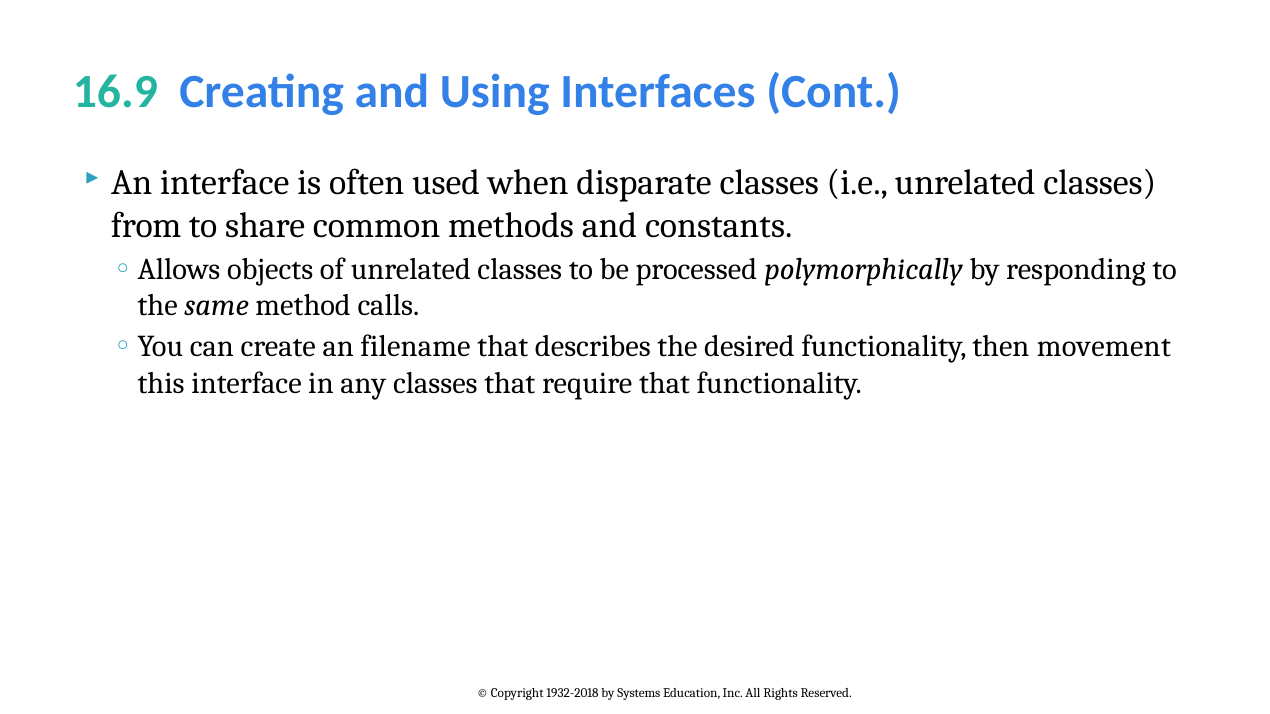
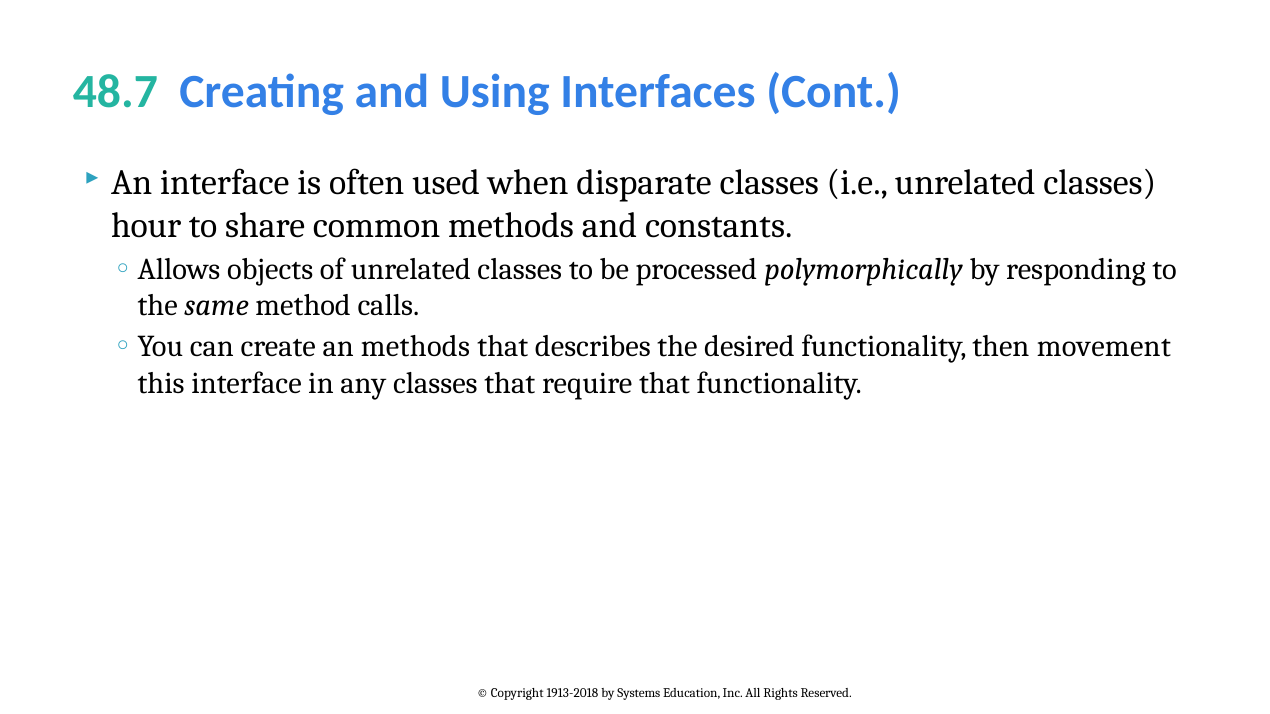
16.9: 16.9 -> 48.7 (115, 91)
from: from -> hour (146, 226)
an filename: filename -> methods (415, 347)
1932-2018: 1932-2018 -> 1913-2018 (572, 694)
